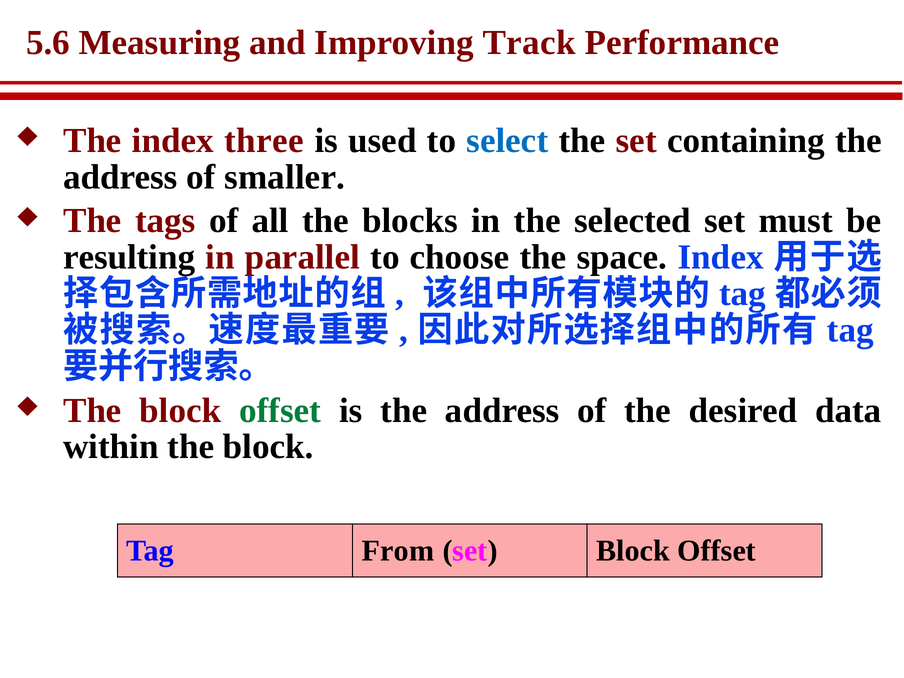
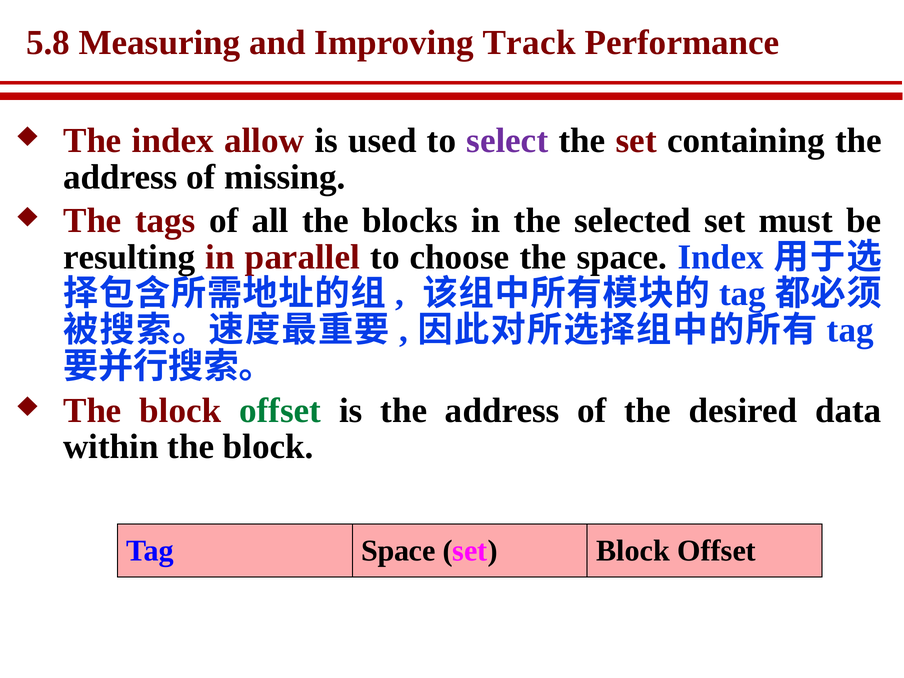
5.6: 5.6 -> 5.8 (48, 43)
three: three -> allow (264, 141)
select colour: blue -> purple (507, 141)
smaller: smaller -> missing (285, 177)
Tag From: From -> Space (398, 551)
